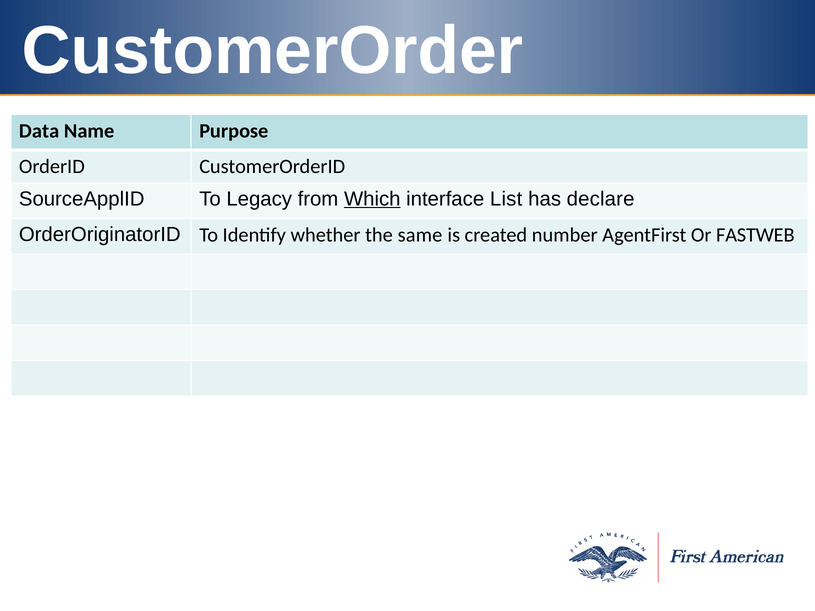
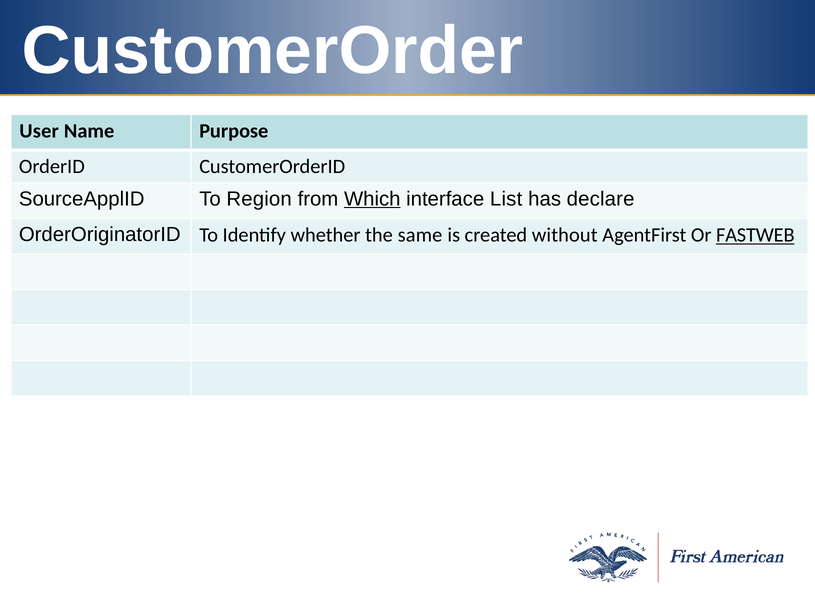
Data: Data -> User (39, 131)
Legacy: Legacy -> Region (259, 199)
number: number -> without (565, 235)
FASTWEB underline: none -> present (755, 235)
